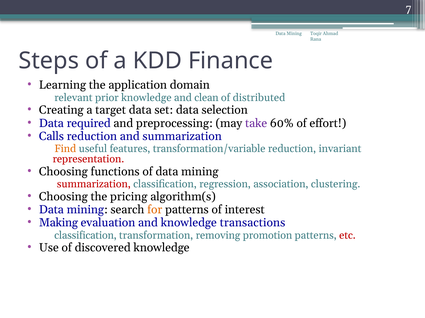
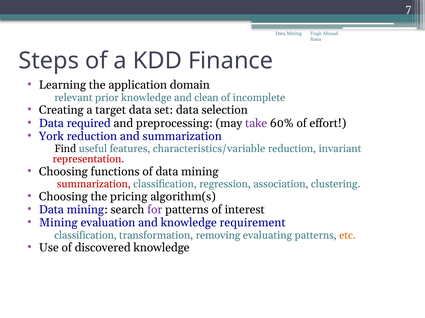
distributed: distributed -> incomplete (259, 98)
Calls: Calls -> York (51, 137)
Find colour: orange -> black (65, 149)
transformation/variable: transformation/variable -> characteristics/variable (209, 149)
for colour: orange -> purple (155, 210)
Making: Making -> Mining (58, 223)
transactions: transactions -> requirement (253, 223)
promotion: promotion -> evaluating (267, 236)
etc colour: red -> orange (347, 236)
